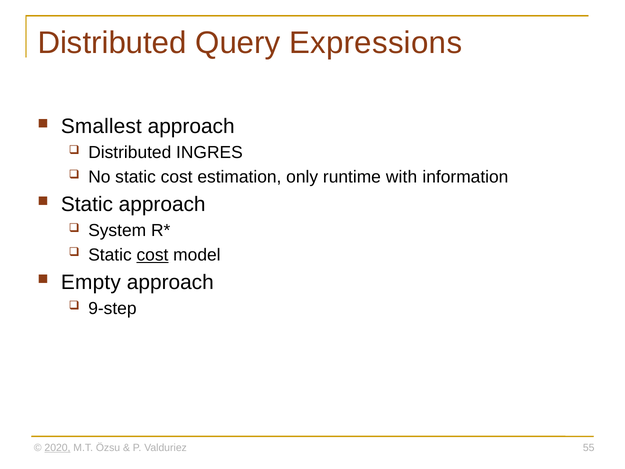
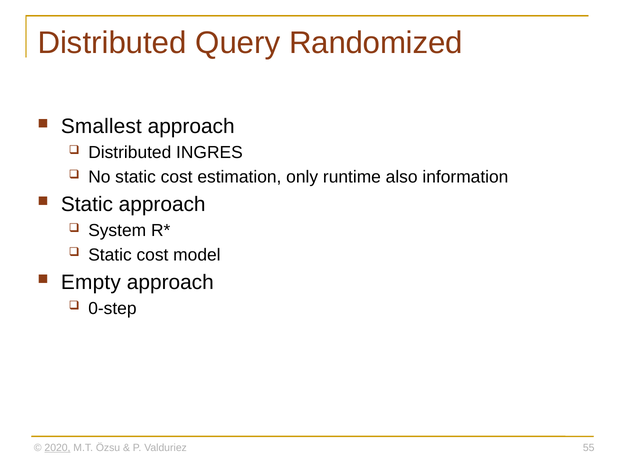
Expressions: Expressions -> Randomized (376, 43)
with: with -> also (402, 177)
cost underline: present -> none (152, 255)
9-step: 9-step -> 0-step (112, 308)
